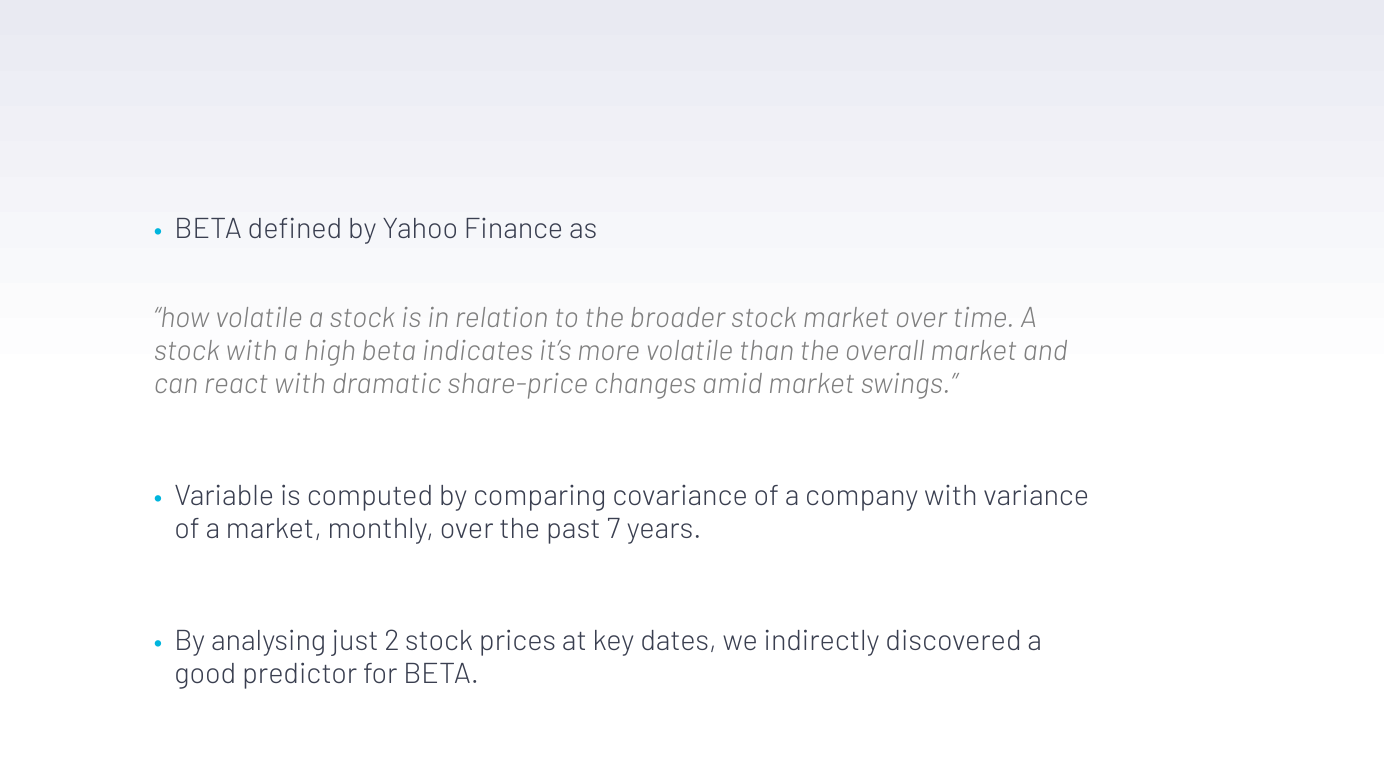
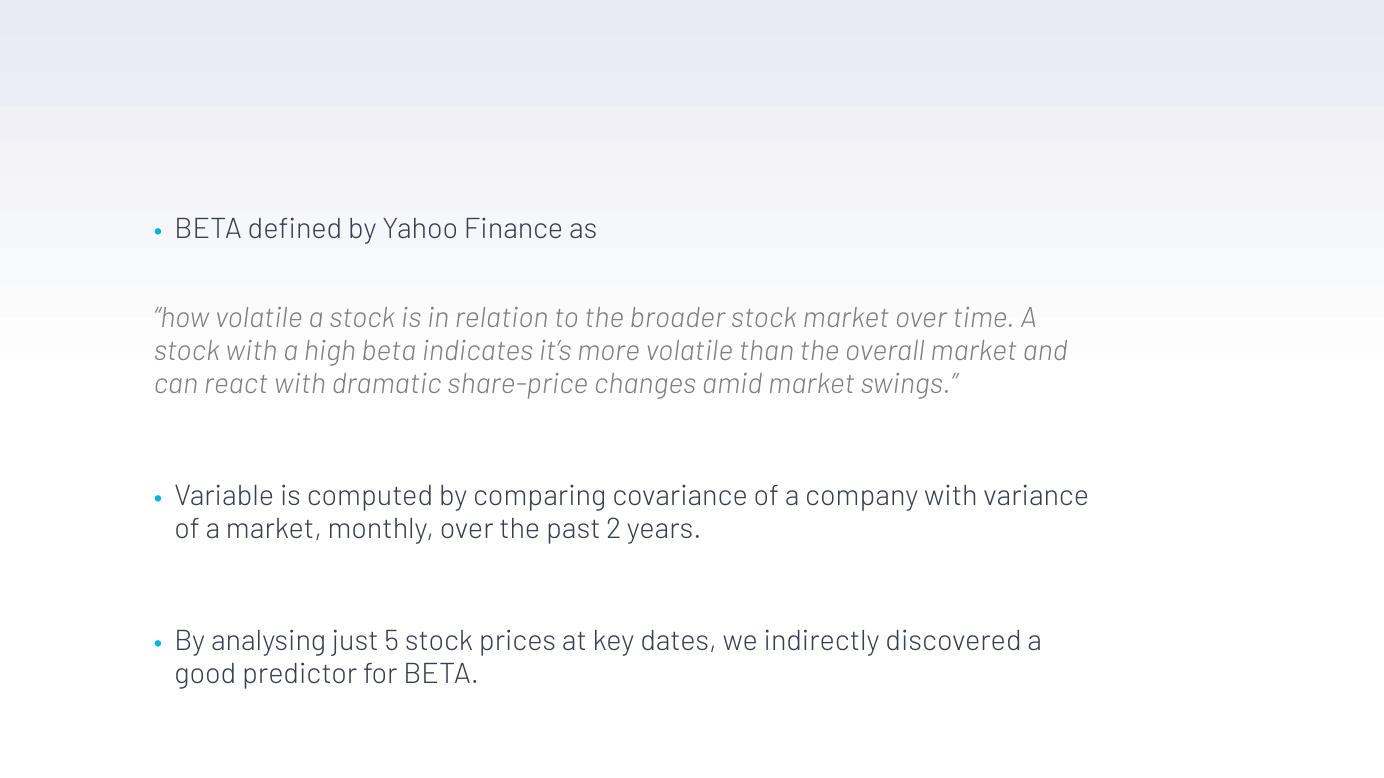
7: 7 -> 2 (614, 529)
2: 2 -> 5 (392, 641)
